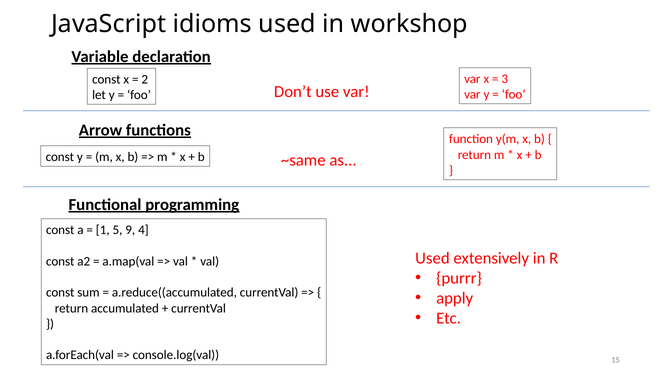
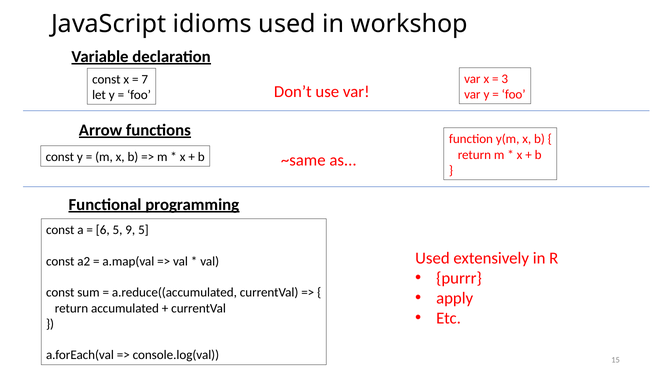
2: 2 -> 7 (145, 79)
1: 1 -> 6 (103, 230)
9 4: 4 -> 5 (143, 230)
